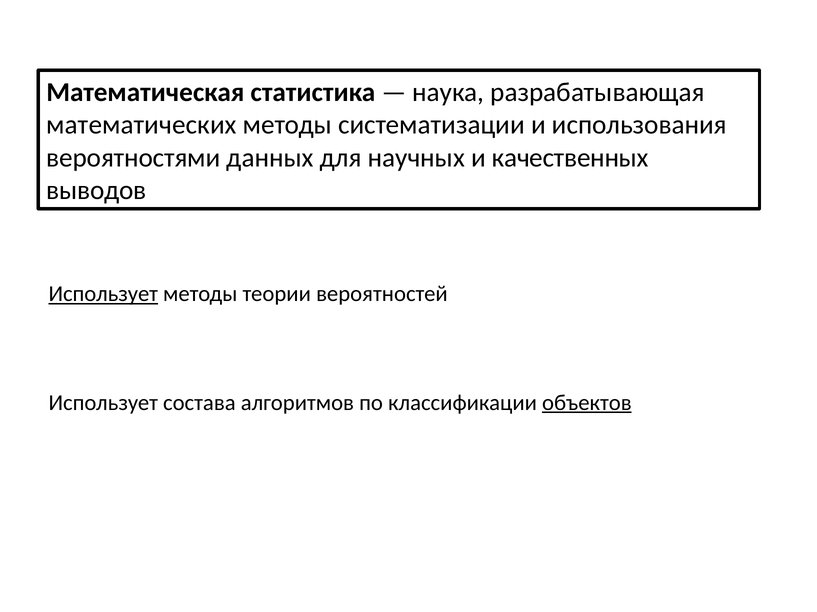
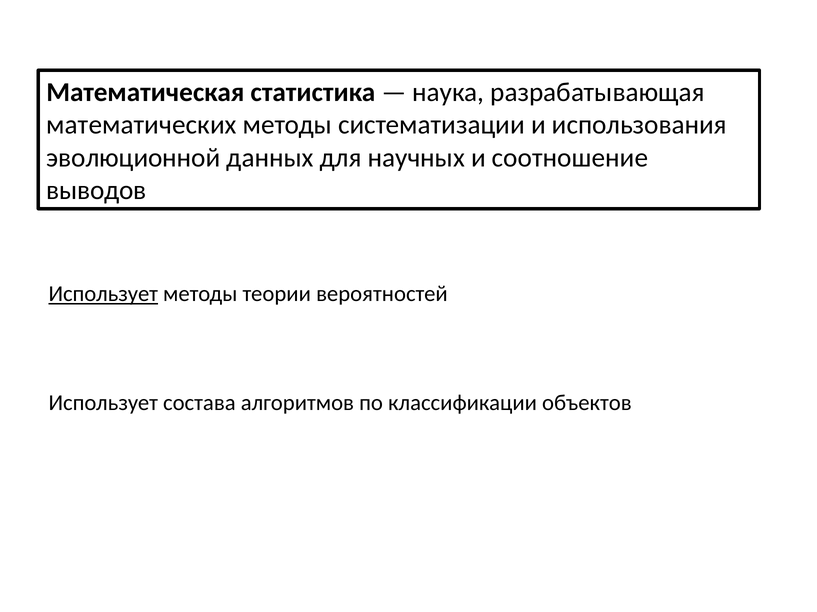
вероятностями: вероятностями -> эволюционной (133, 158)
качественных: качественных -> соотношение (570, 158)
объектов underline: present -> none (587, 403)
